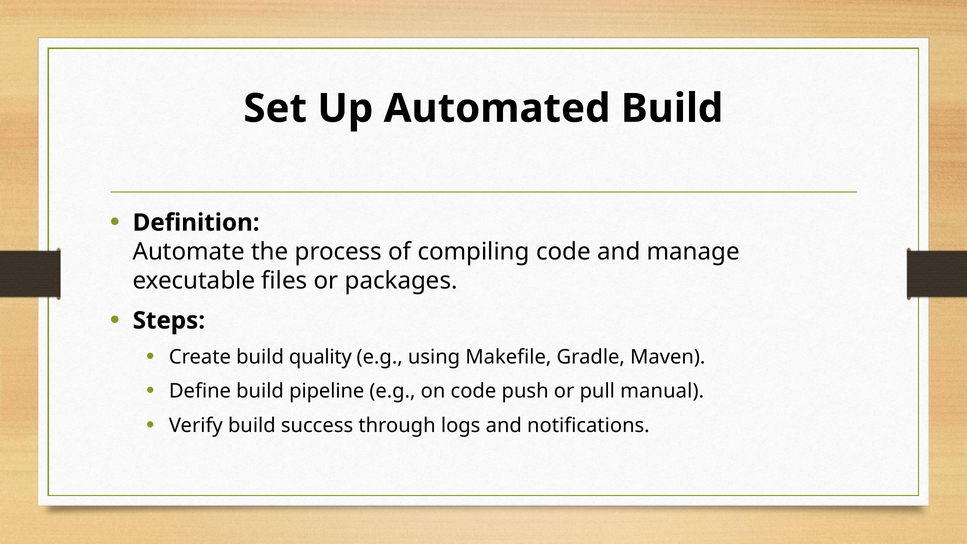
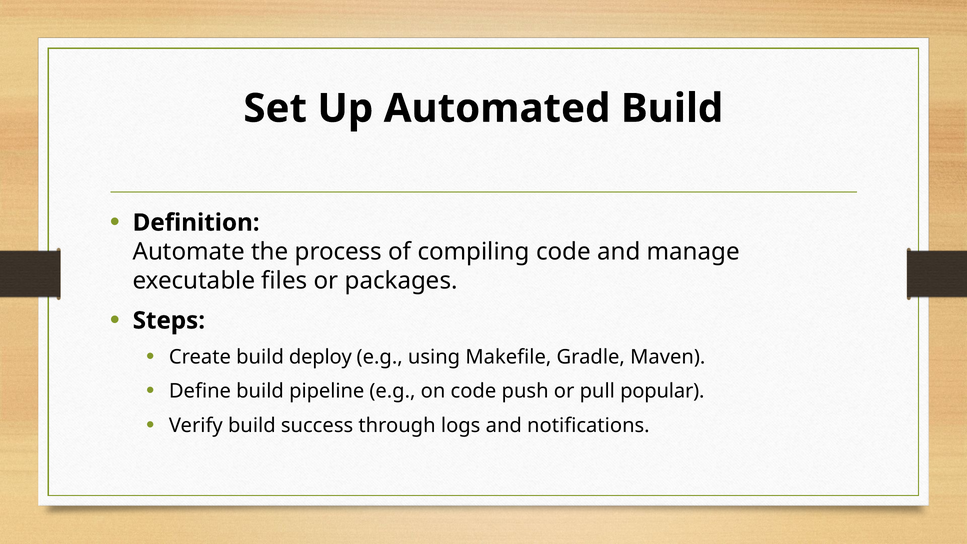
quality: quality -> deploy (320, 357)
manual: manual -> popular (662, 391)
